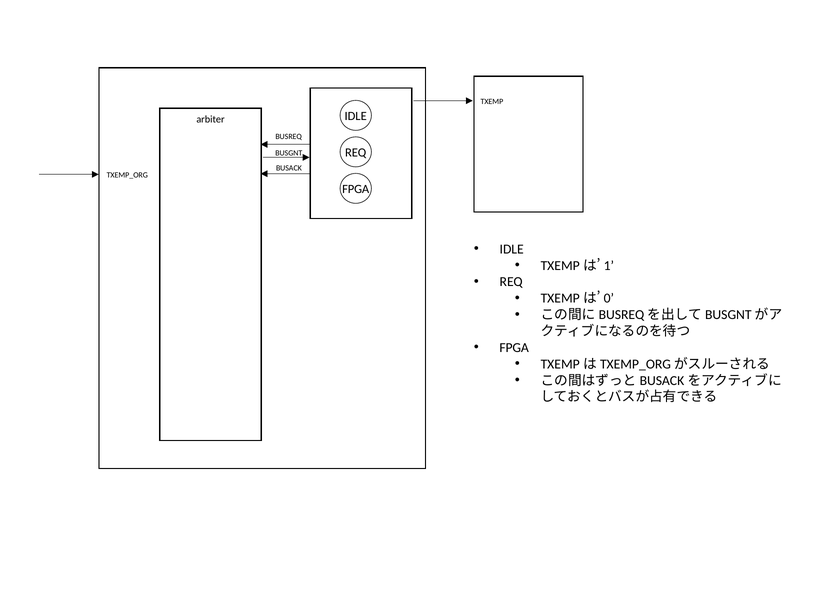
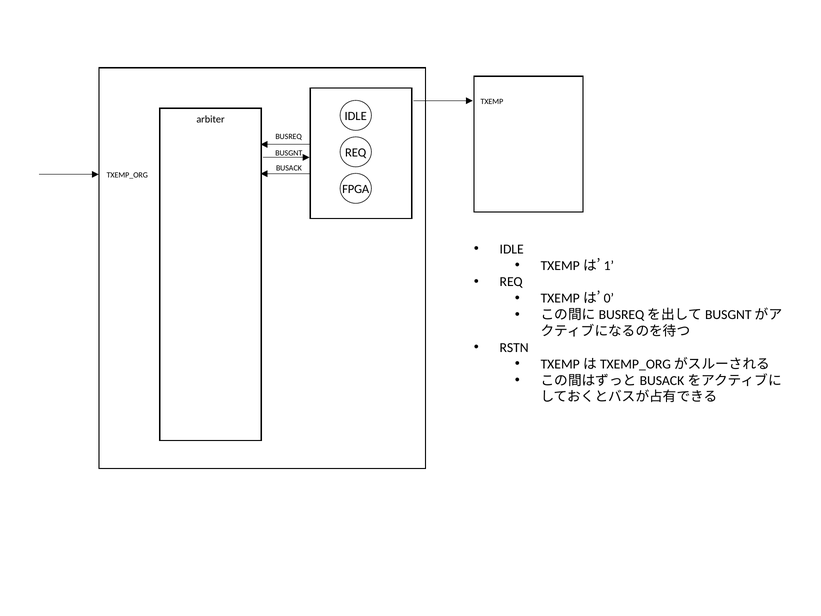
FPGA: FPGA -> RSTN (514, 348)
